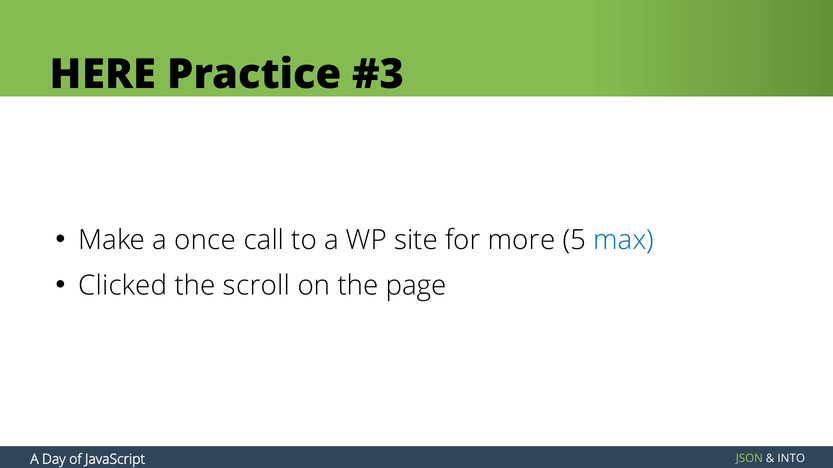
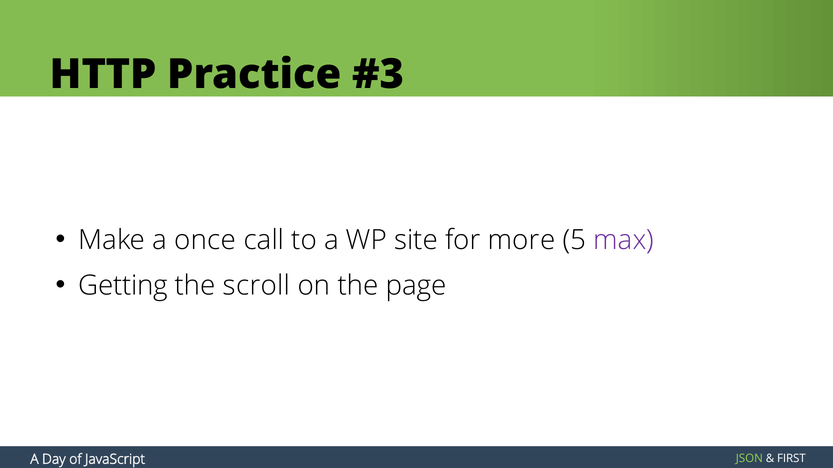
HERE: HERE -> HTTP (103, 75)
max colour: blue -> purple (624, 240)
Clicked: Clicked -> Getting (123, 286)
INTO: INTO -> FIRST (791, 459)
